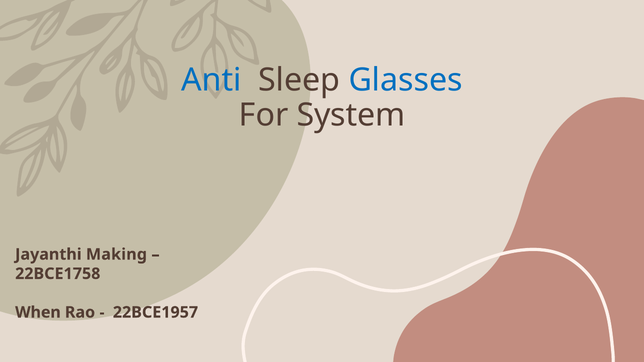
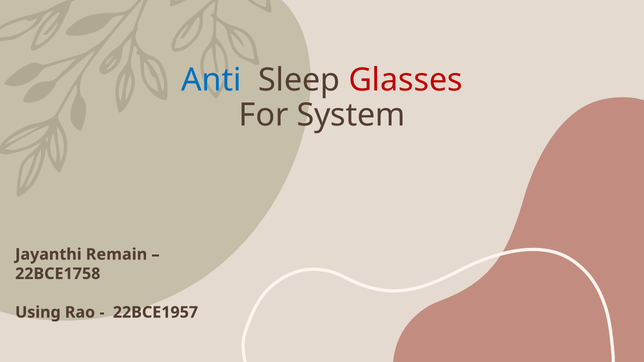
Glasses colour: blue -> red (406, 80)
Making: Making -> Remain (116, 255)
When: When -> Using (38, 313)
